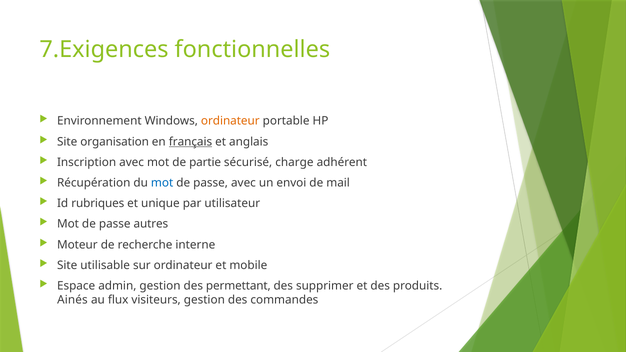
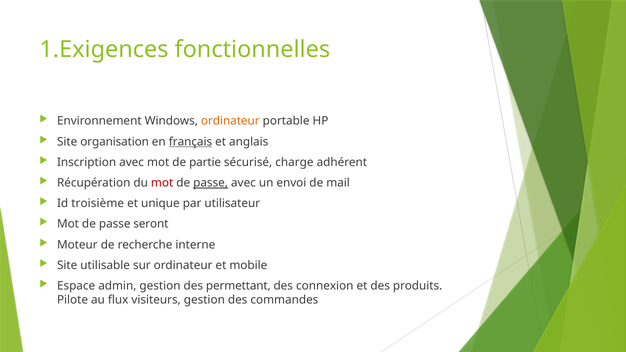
7.Exigences: 7.Exigences -> 1.Exigences (104, 49)
mot colour: blue -> red (162, 183)
passe underline: none -> present (211, 183)
rubriques: rubriques -> troisième (98, 204)
autres: autres -> seront (151, 224)
supprimer: supprimer -> connexion (325, 286)
Ainés: Ainés -> Pilote (73, 300)
